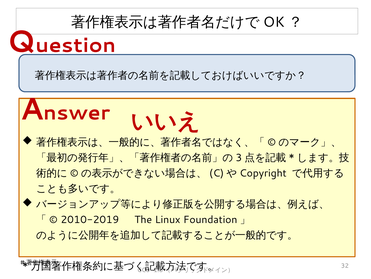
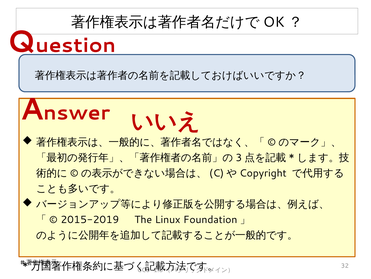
2010-2019: 2010-2019 -> 2015-2019 (90, 219)
